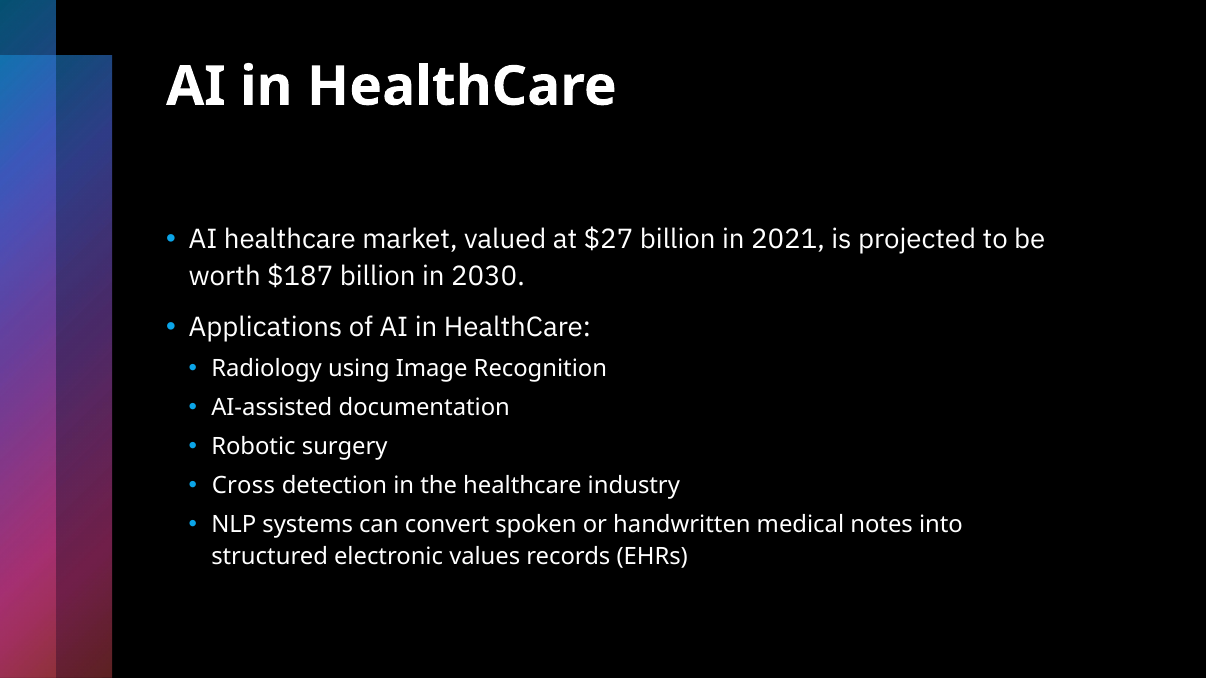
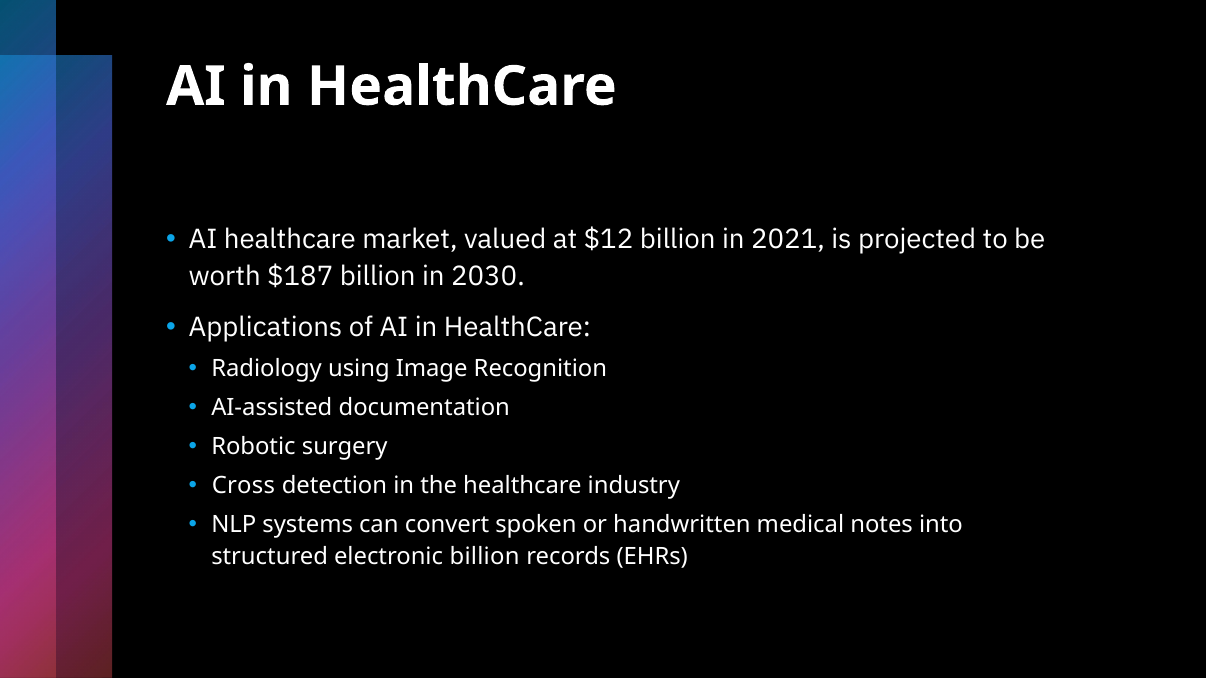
$27: $27 -> $12 (609, 240)
electronic values: values -> billion (485, 557)
